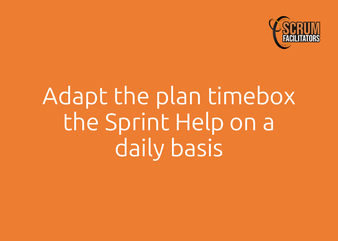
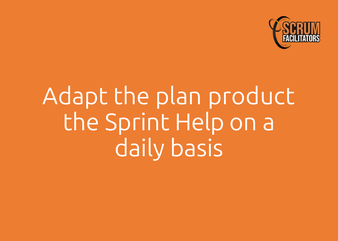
timebox: timebox -> product (251, 97)
